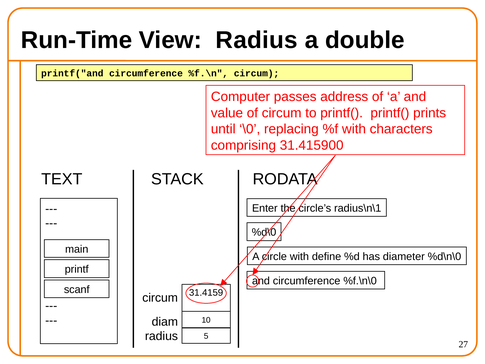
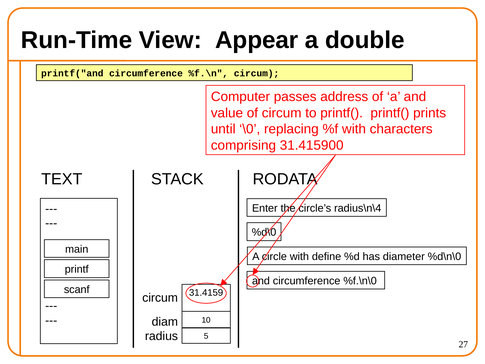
View Radius: Radius -> Appear (257, 40)
radius\n\1: radius\n\1 -> radius\n\4 (358, 208)
